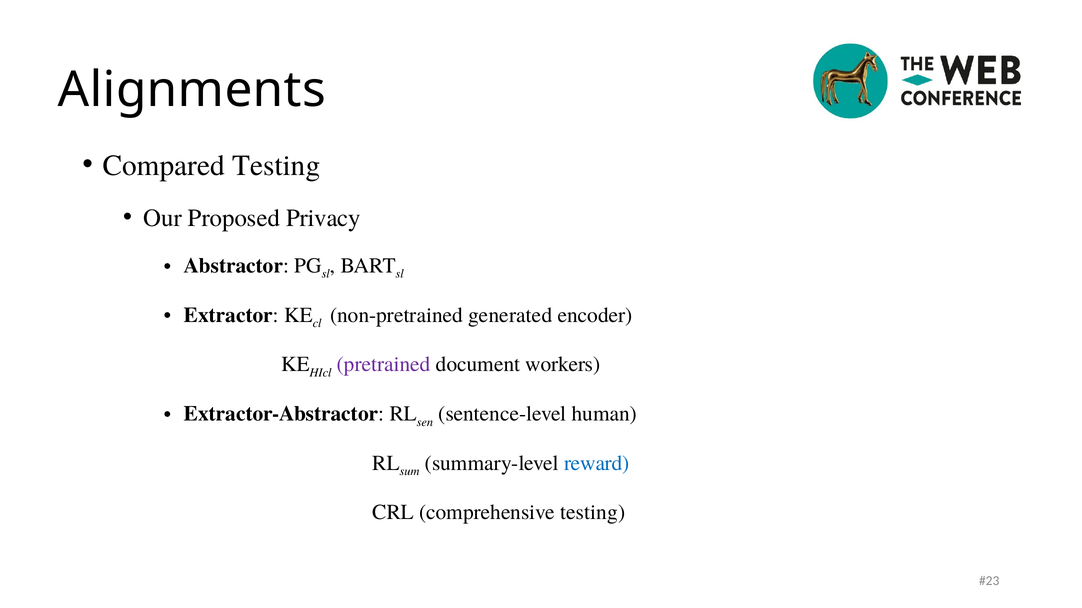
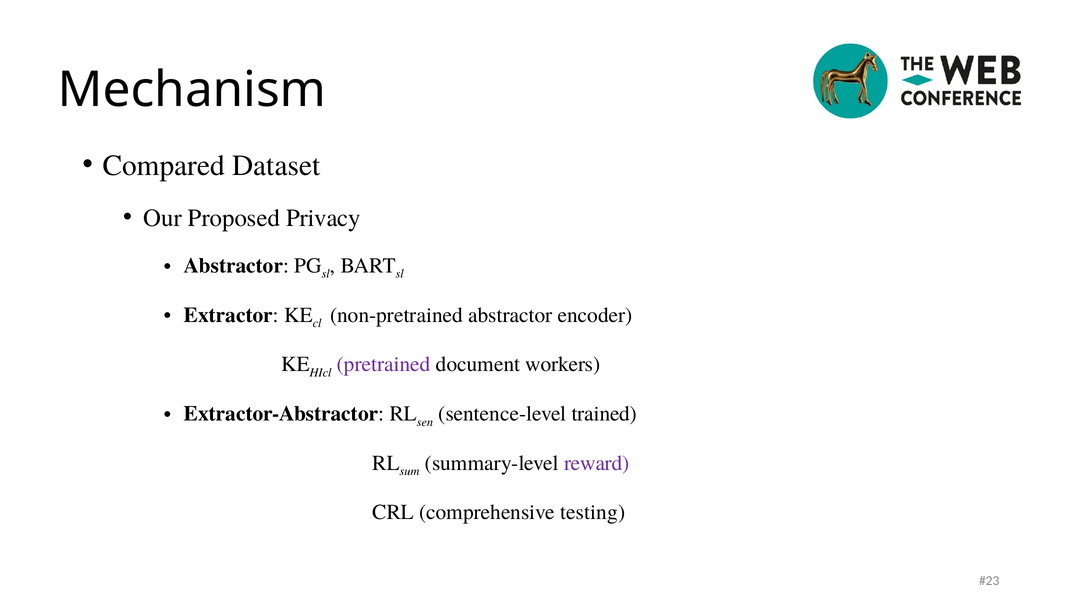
Alignments: Alignments -> Mechanism (192, 90)
Compared Testing: Testing -> Dataset (276, 166)
non-pretrained generated: generated -> abstractor (510, 315)
human: human -> trained (604, 414)
reward colour: blue -> purple (597, 464)
